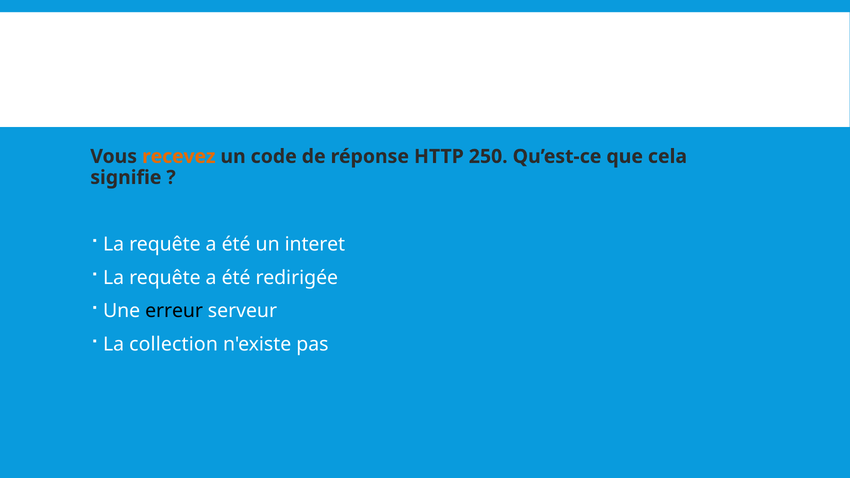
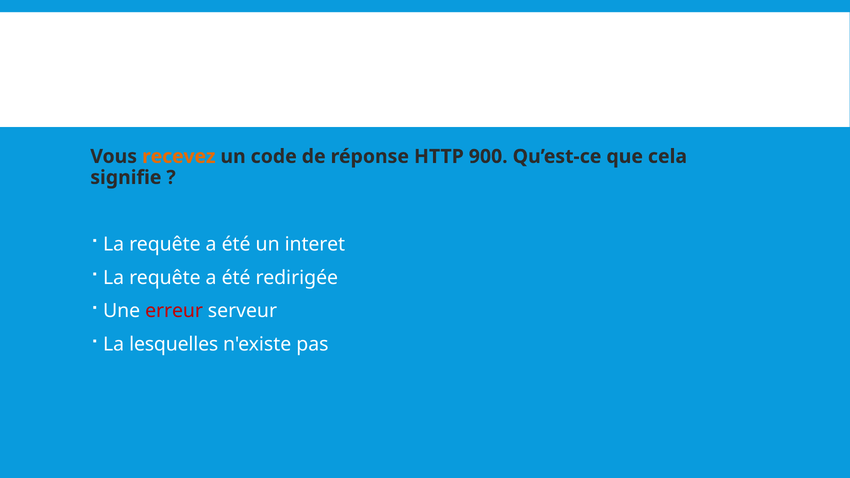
250: 250 -> 900 (488, 157)
erreur colour: black -> red (174, 311)
collection: collection -> lesquelles (174, 345)
